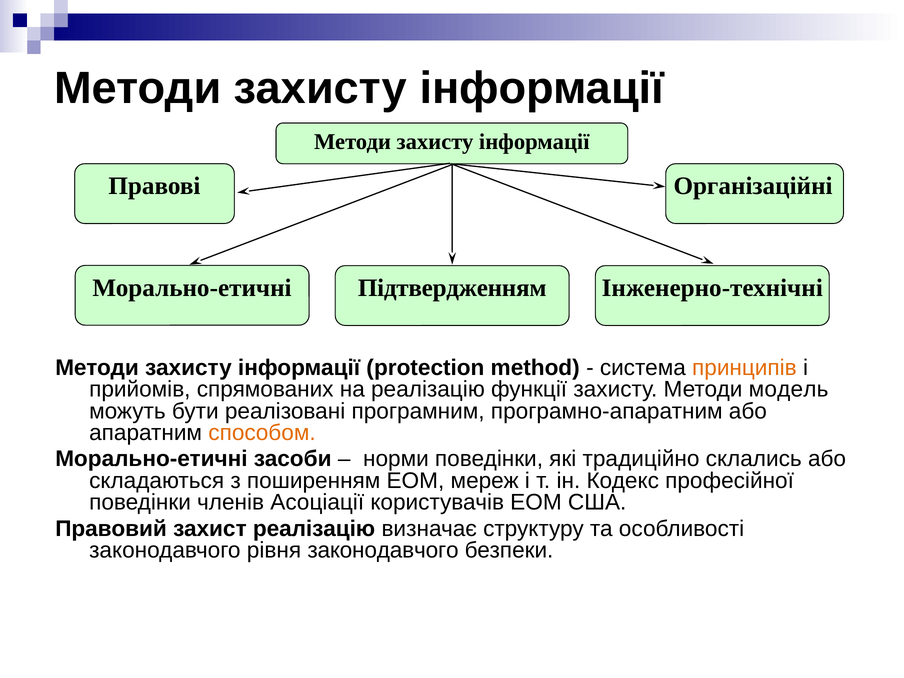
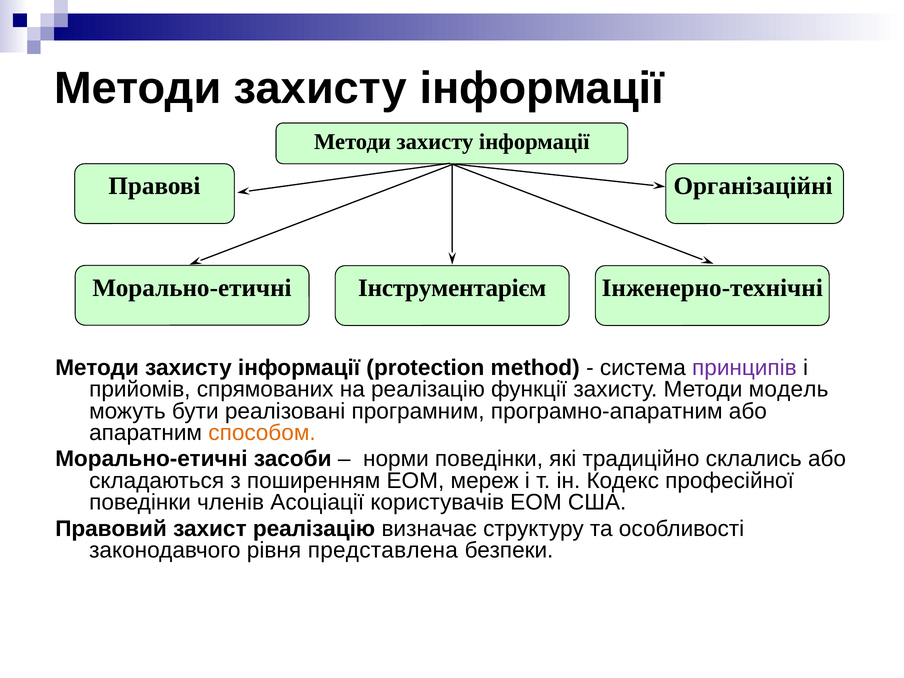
Підтвердженням: Підтвердженням -> Інструментарієм (452, 288)
принципів colour: orange -> purple (744, 368)
рівня законодавчого: законодавчого -> представлена (383, 550)
